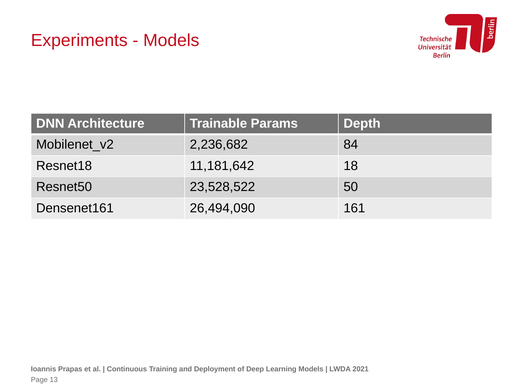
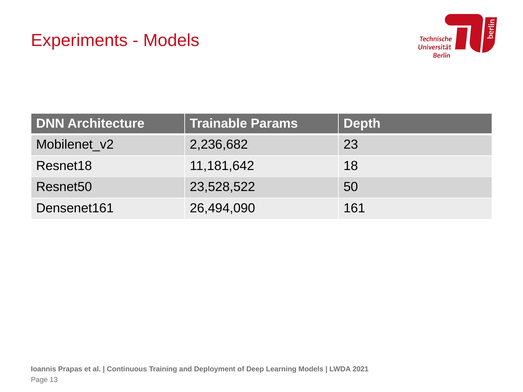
84: 84 -> 23 (351, 145)
